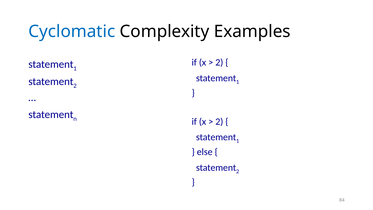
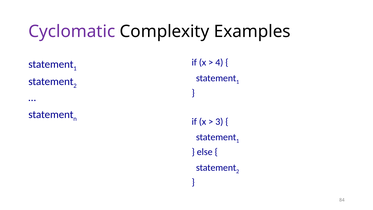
Cyclomatic colour: blue -> purple (72, 31)
2: 2 -> 4 (219, 62)
2: 2 -> 3 (219, 121)
